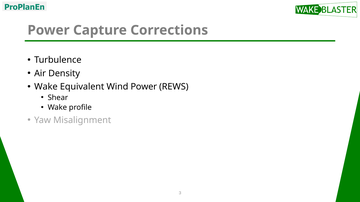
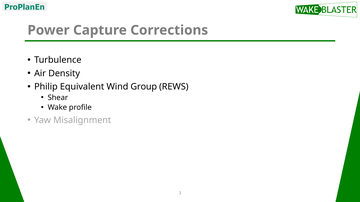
Wake: Wake -> Philip (46, 87)
Wind Power: Power -> Group (144, 87)
